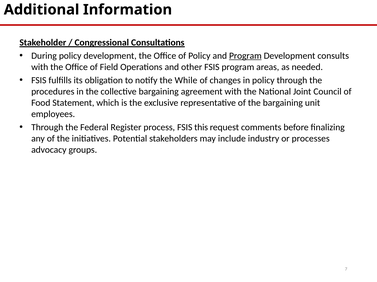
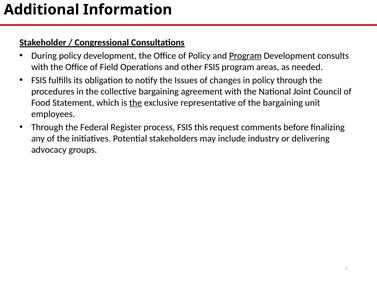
While: While -> Issues (186, 80)
the underline: none -> present (136, 103)
processes: processes -> delivering (311, 139)
